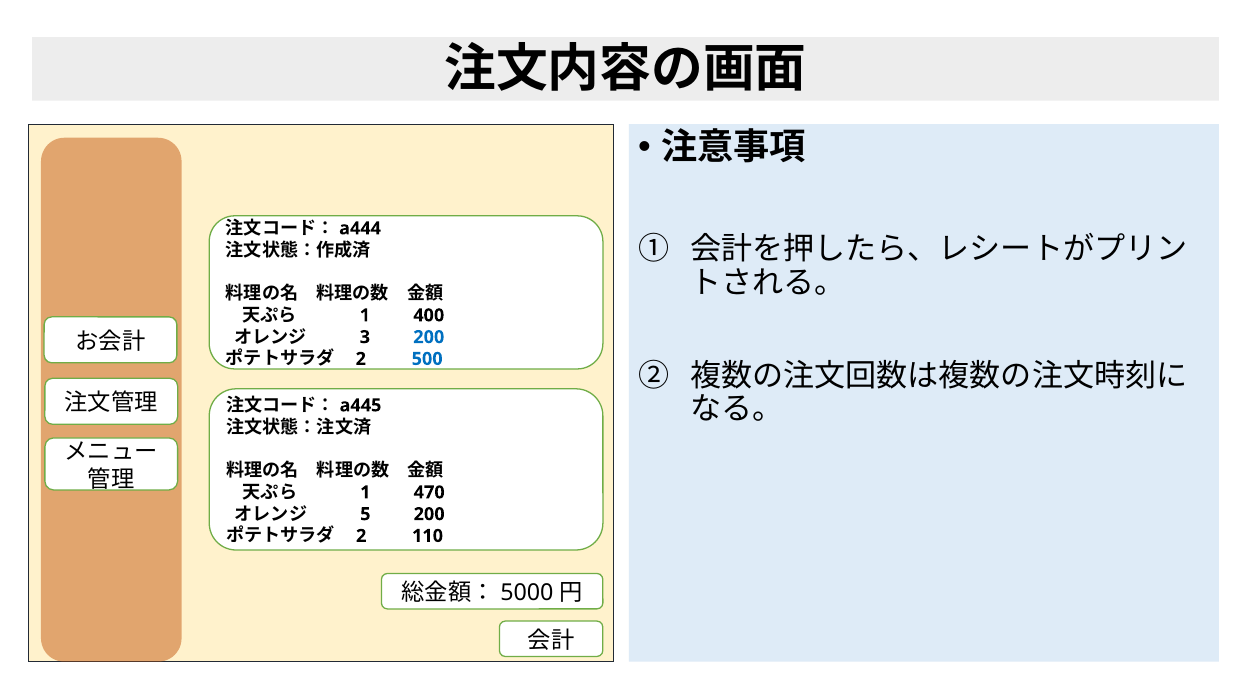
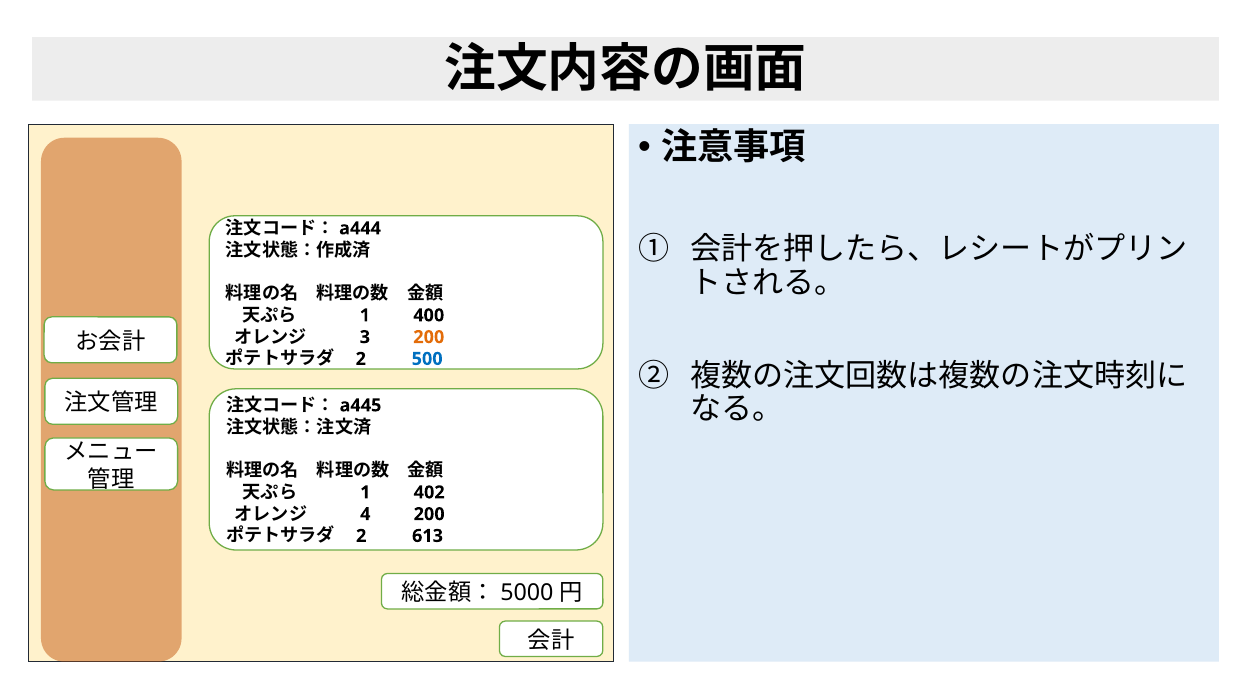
200 colour: blue -> orange (429, 337)
470: 470 -> 402 (429, 492)
5: 5 -> 4 (365, 514)
110: 110 -> 613 (428, 536)
